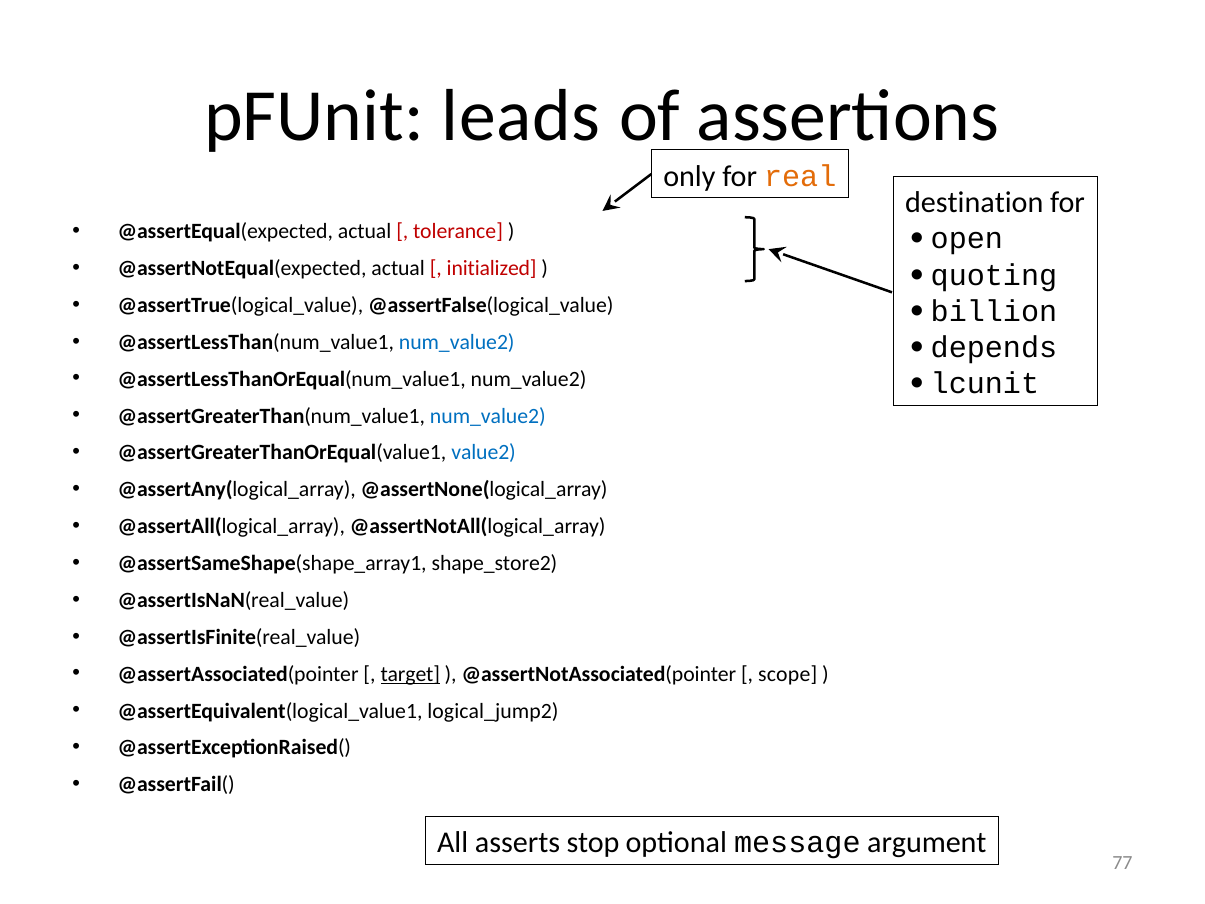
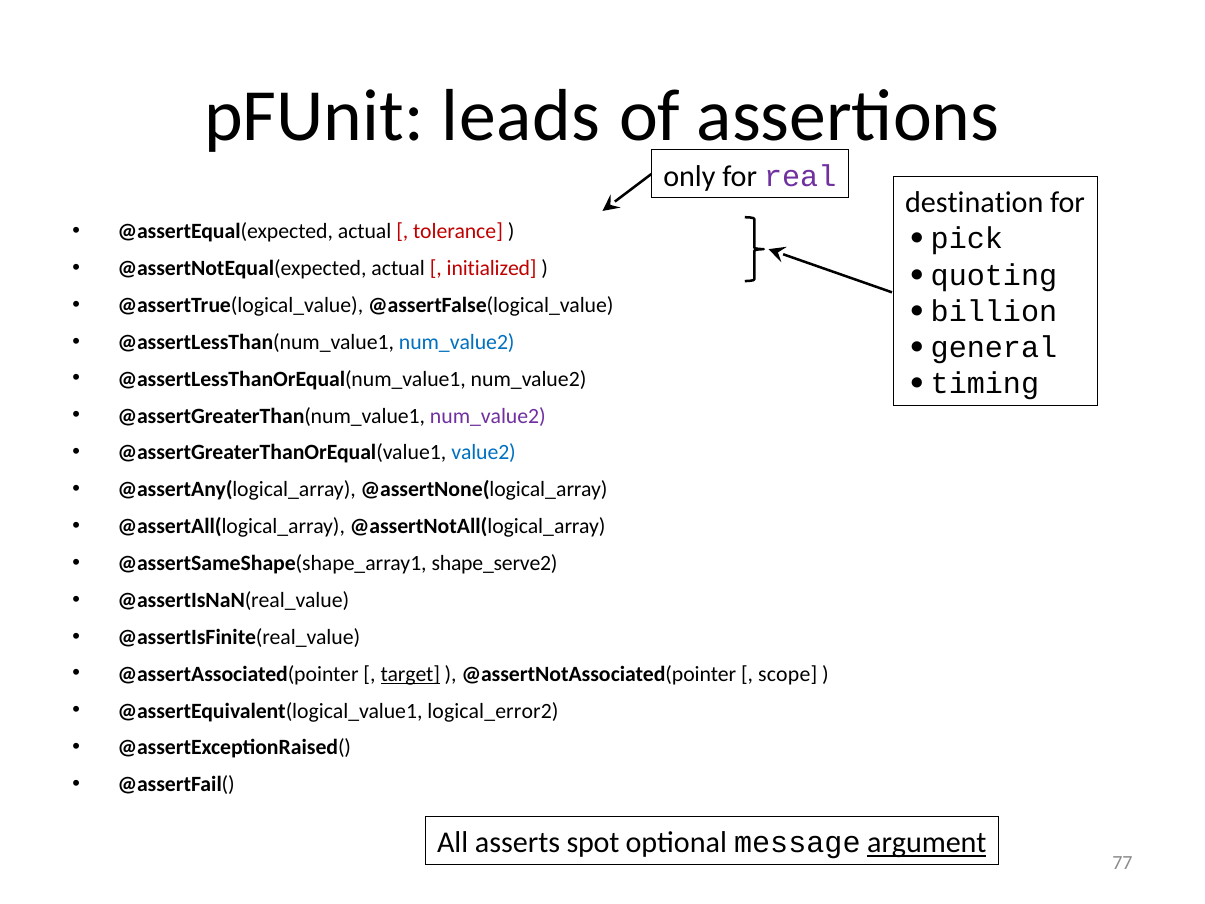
real colour: orange -> purple (800, 176)
open: open -> pick (967, 239)
depends: depends -> general (994, 347)
lcunit: lcunit -> timing (985, 383)
num_value2 colour: blue -> purple (488, 416)
shape_store2: shape_store2 -> shape_serve2 (495, 563)
logical_jump2: logical_jump2 -> logical_error2 (493, 711)
stop: stop -> spot (593, 842)
argument underline: none -> present (927, 842)
